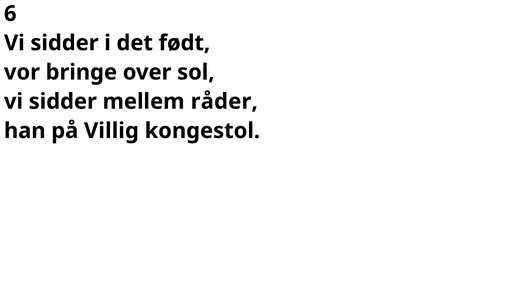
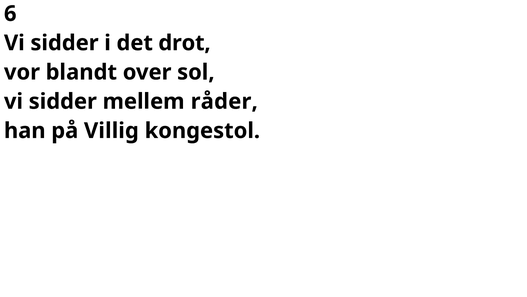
født: født -> drot (184, 43)
bringe: bringe -> blandt (81, 72)
